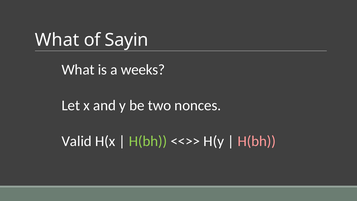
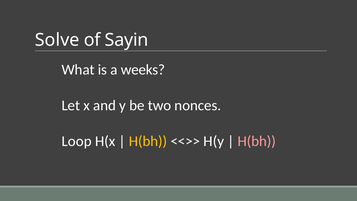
What: What -> Solve (57, 40)
Valid: Valid -> Loop (77, 141)
H(bh colour: light green -> yellow (148, 141)
